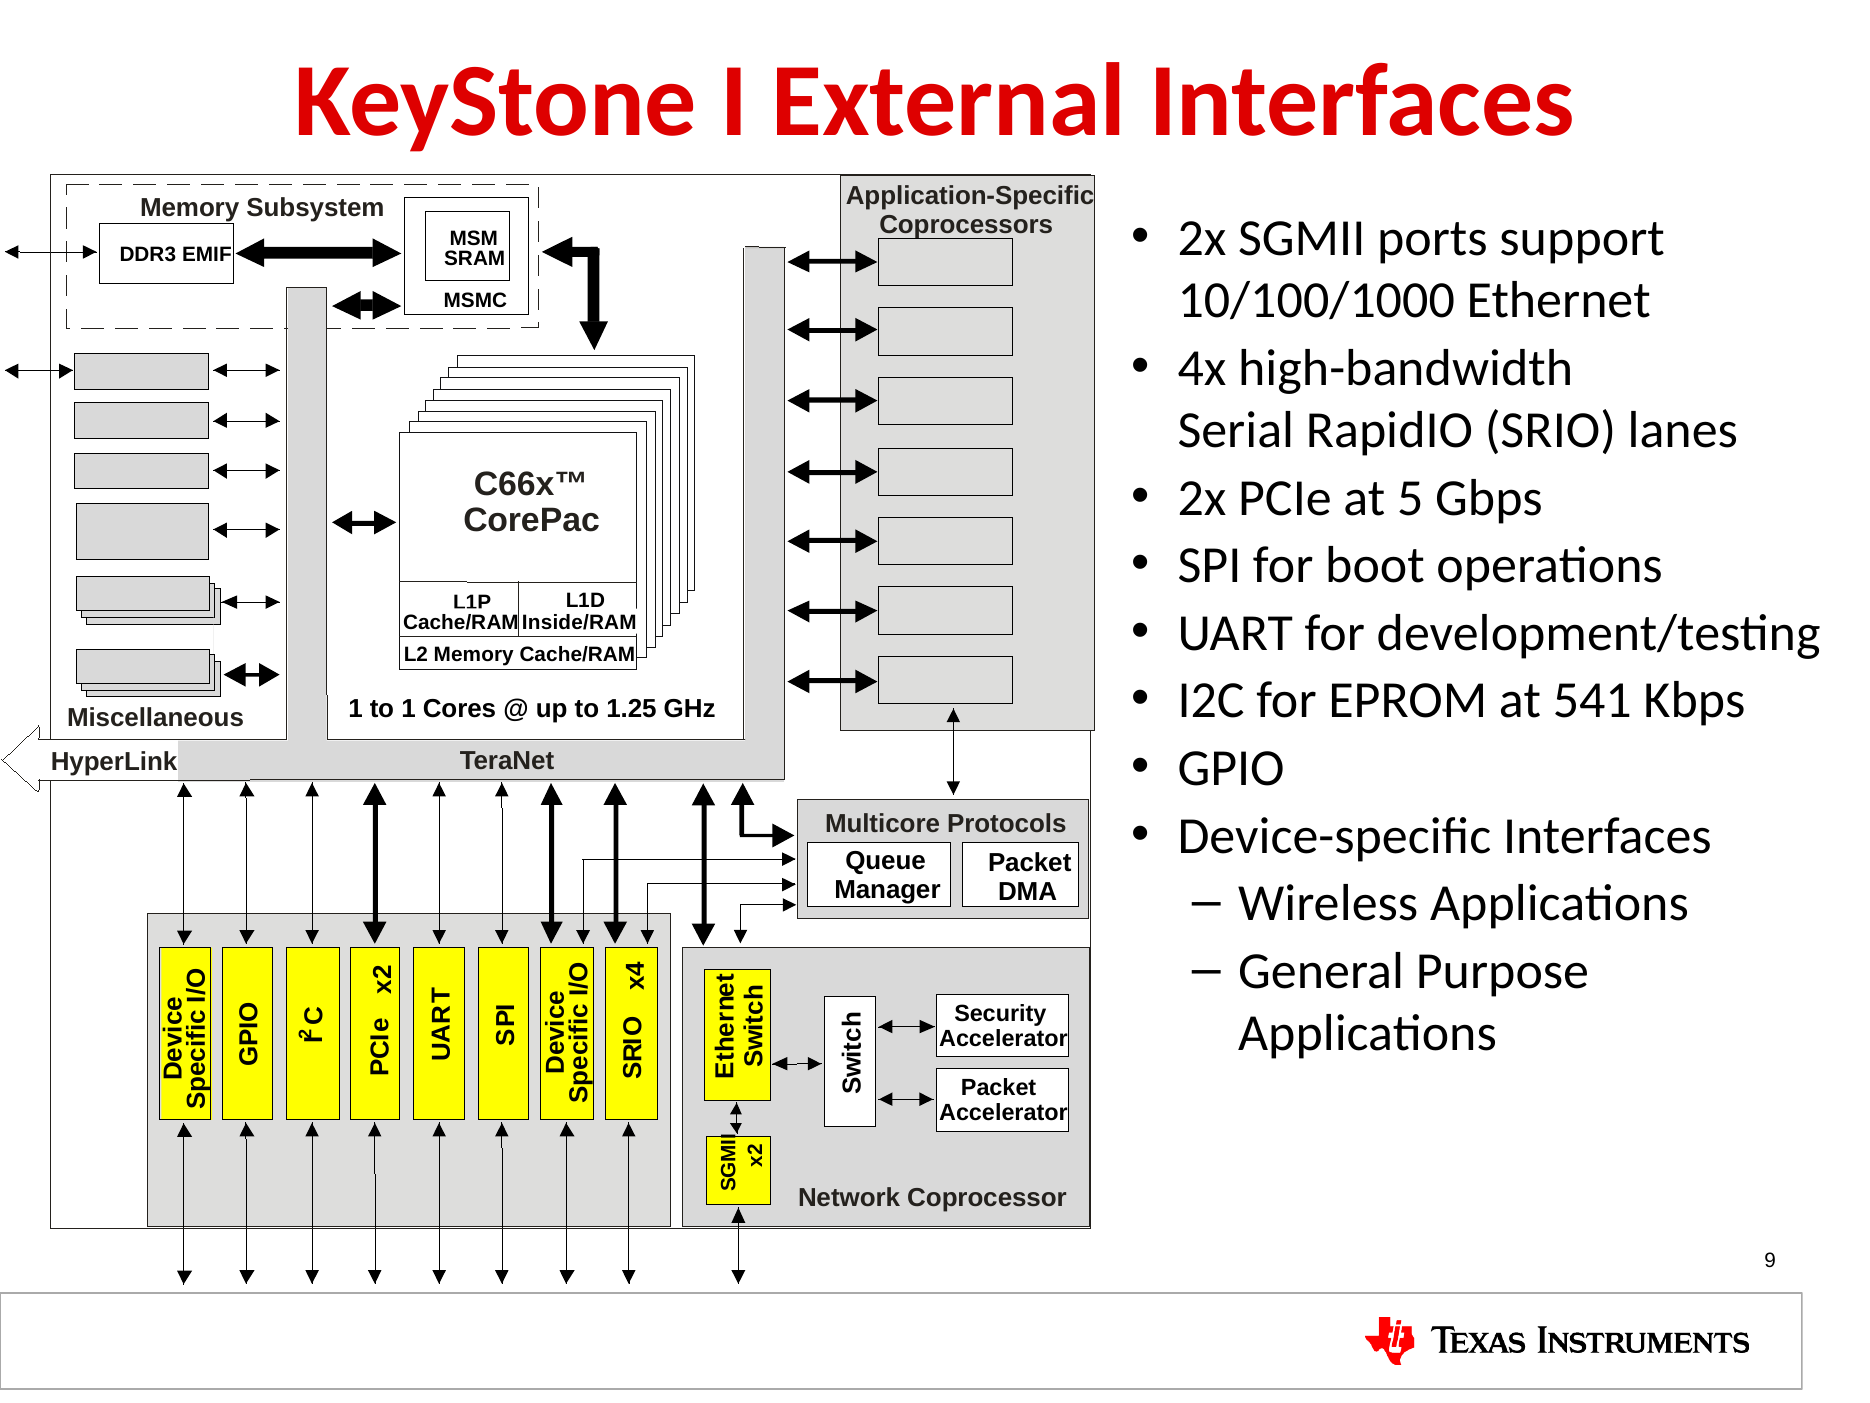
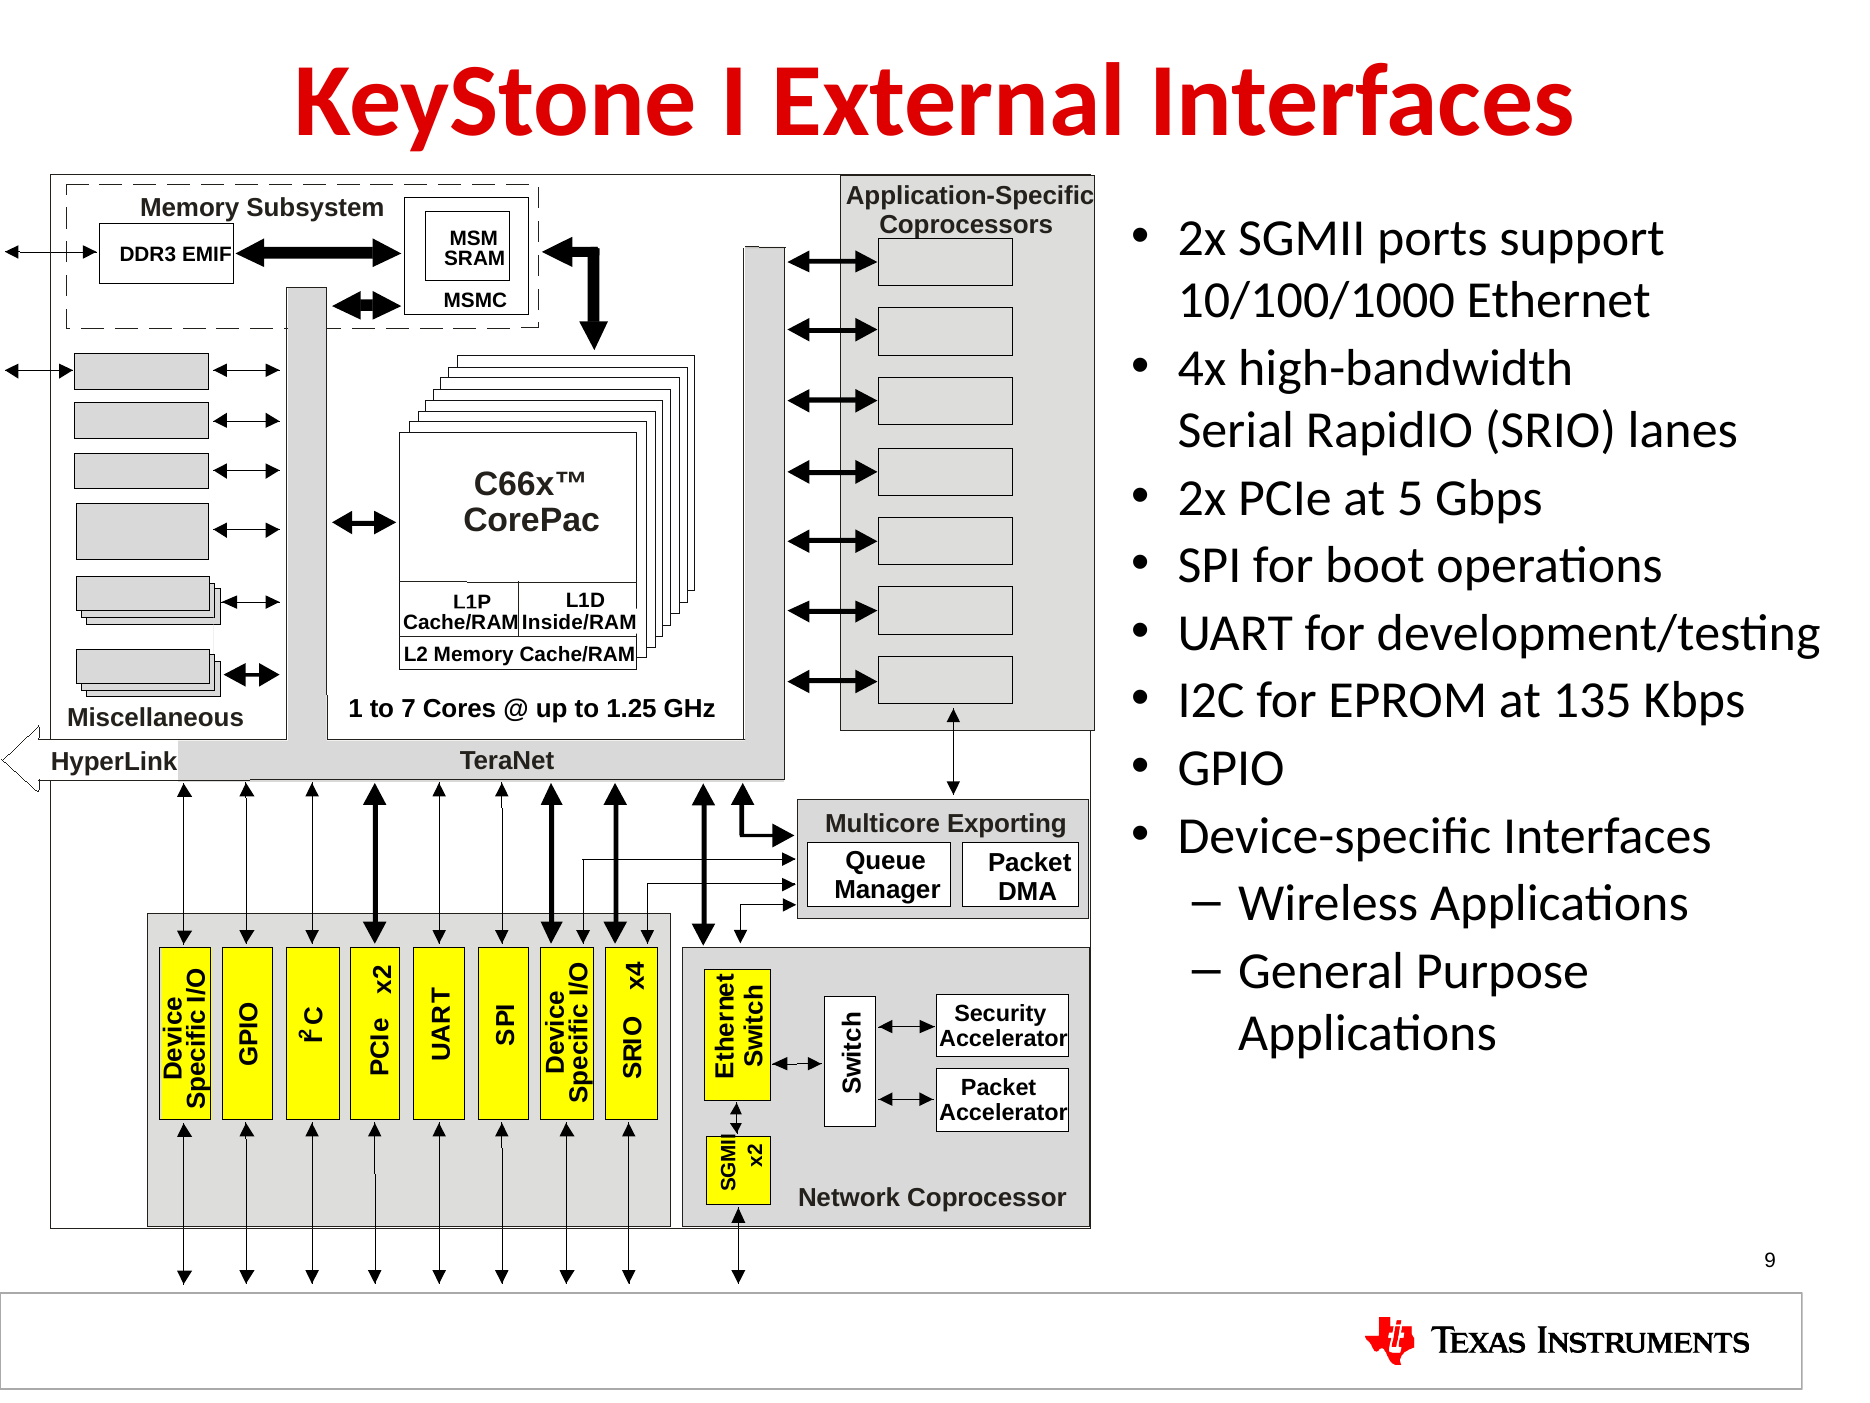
541: 541 -> 135 (1592, 700)
to 1: 1 -> 7 (409, 709)
Protocols: Protocols -> Exporting (1007, 824)
